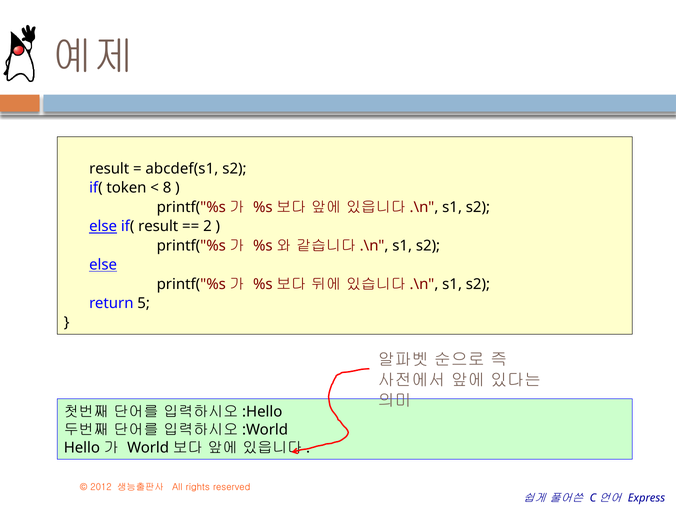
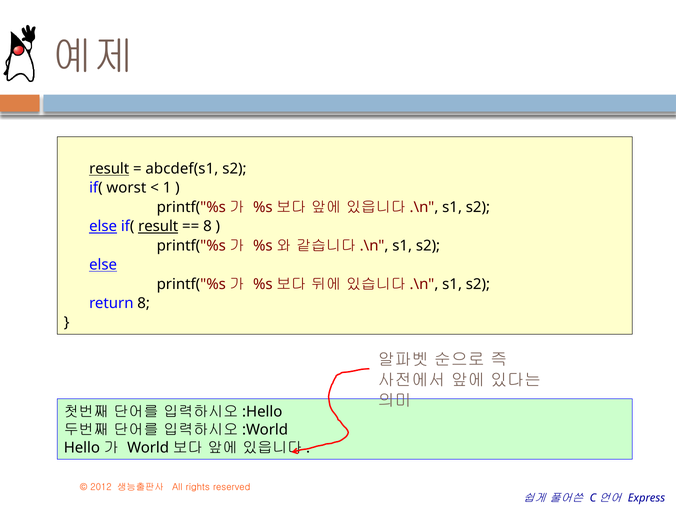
result underline: none -> present (109, 169)
token: token -> worst (126, 188)
8: 8 -> 1 (167, 188)
result underline: none -> present (158, 226)
2: 2 -> 8 (207, 226)
return 5: 5 -> 8 (144, 303)
